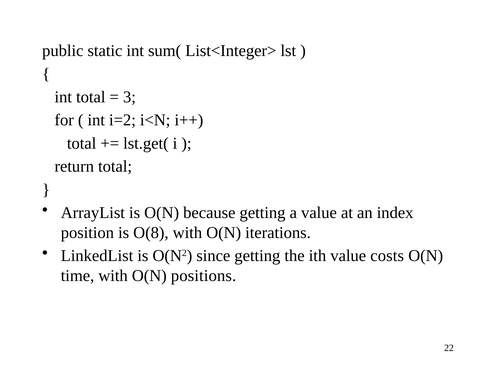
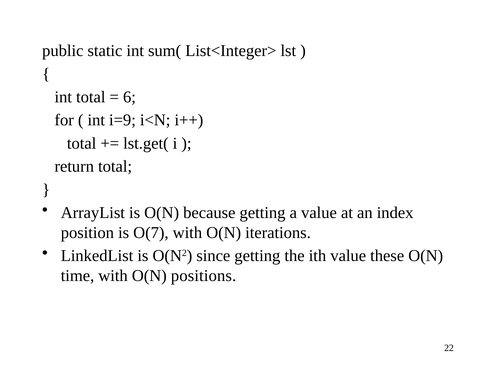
3: 3 -> 6 (129, 97)
i=2: i=2 -> i=9 (122, 120)
O(8: O(8 -> O(7 (151, 233)
costs: costs -> these (387, 256)
